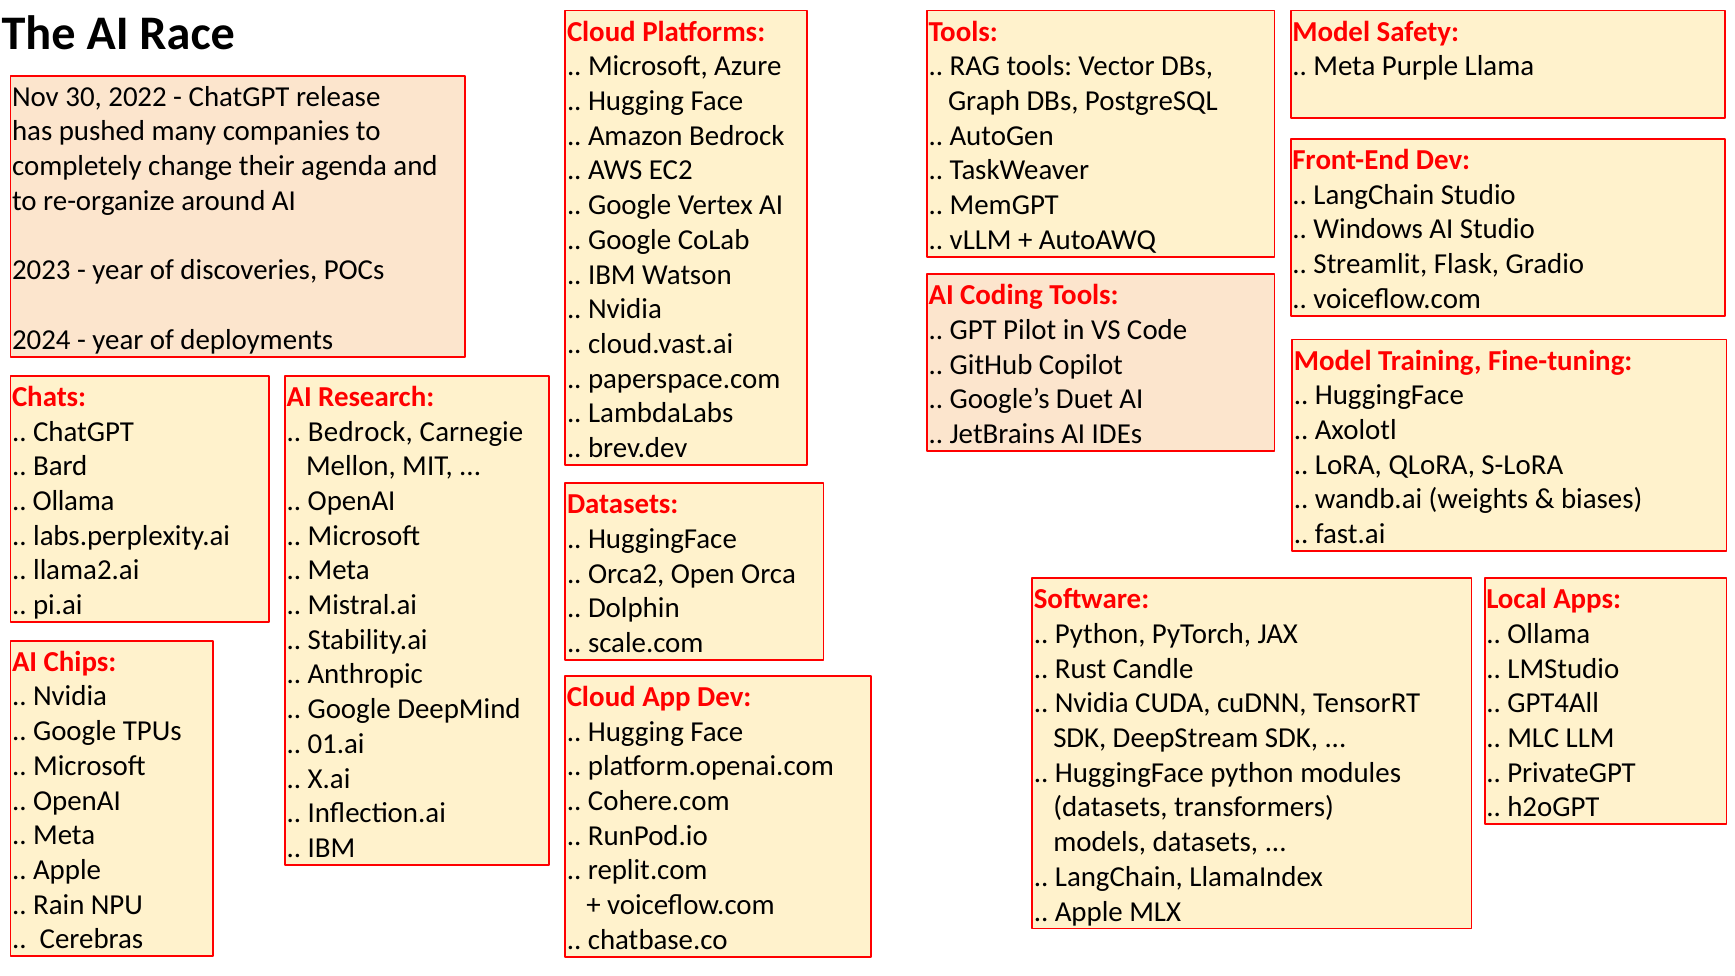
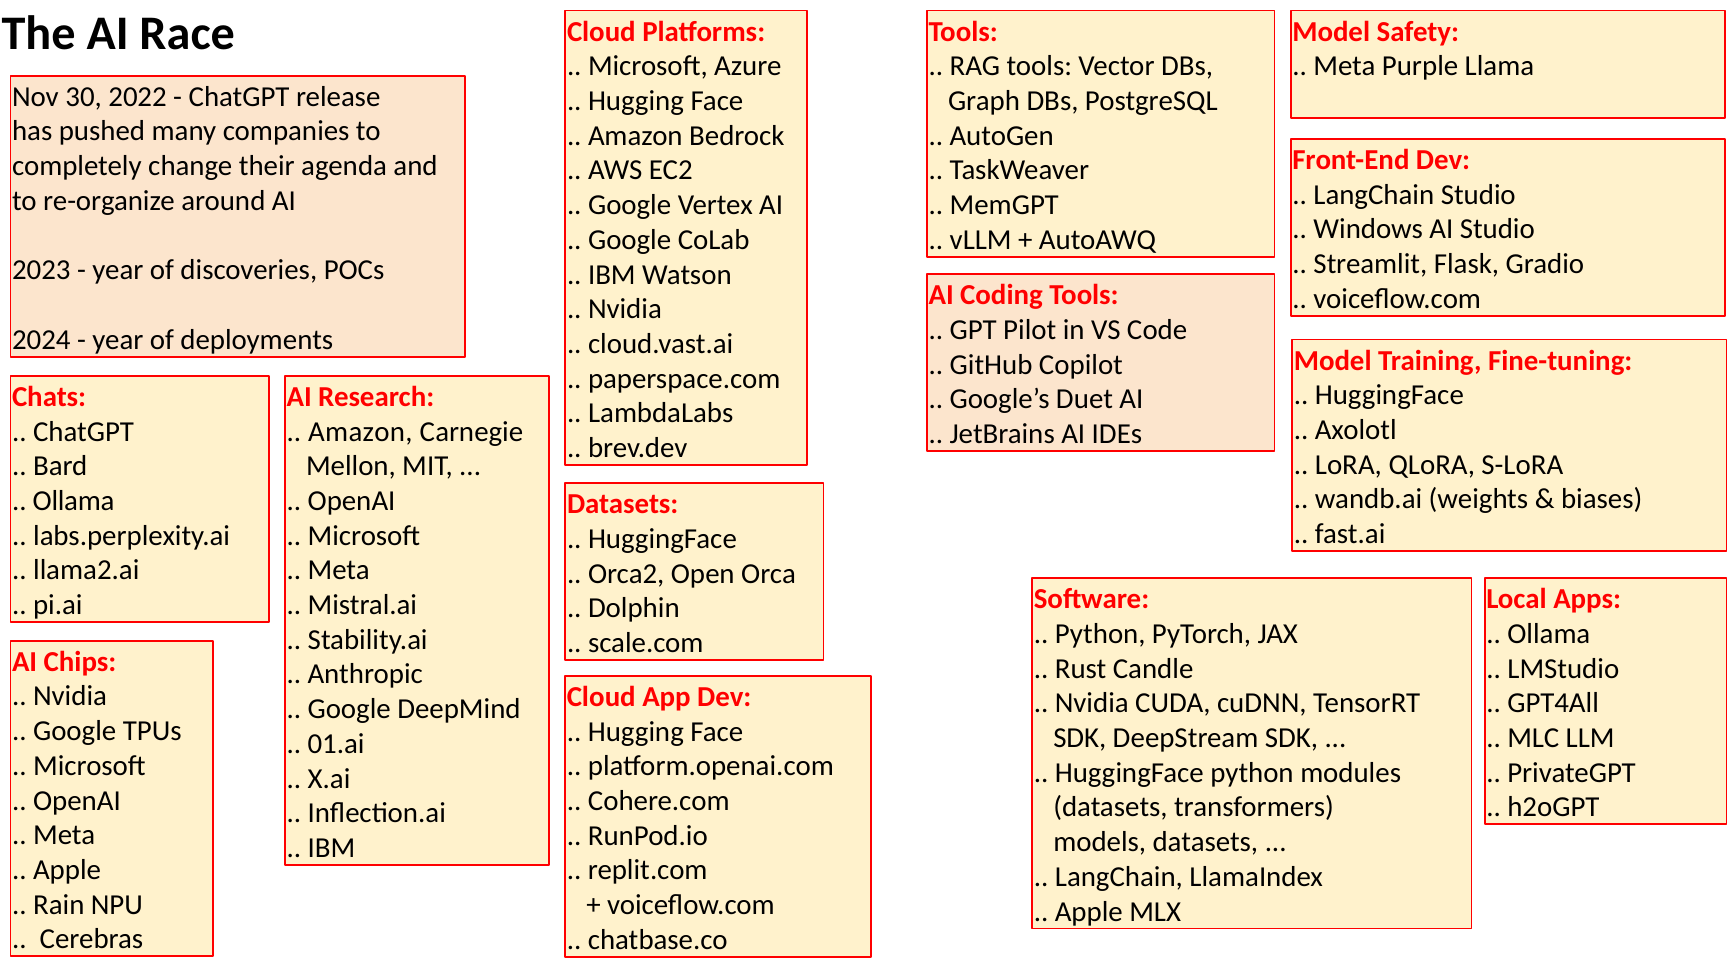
Bedrock: Bedrock -> Amazon (360, 431)
